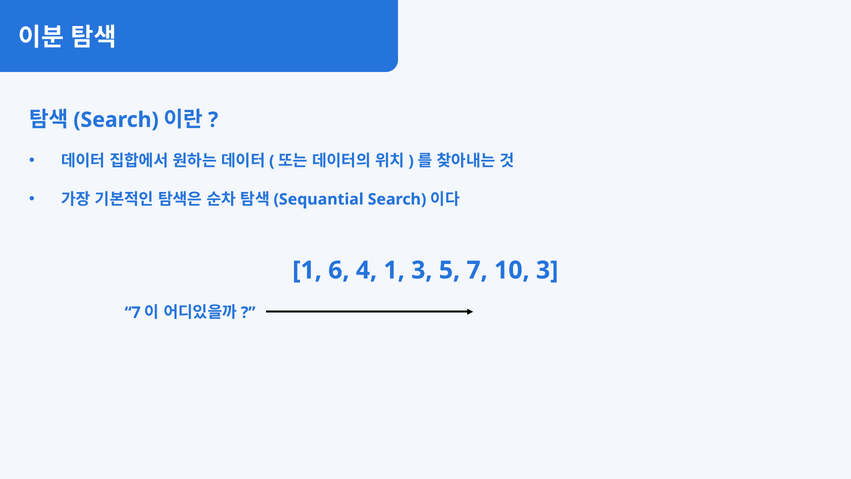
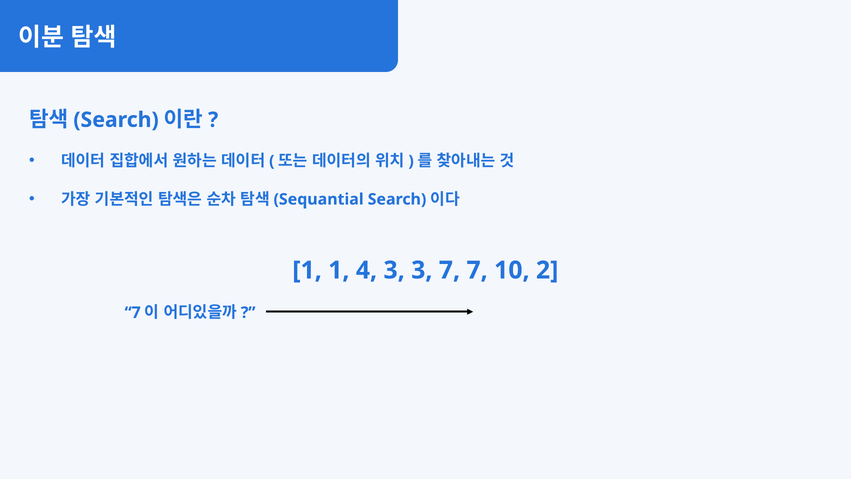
1 6: 6 -> 1 (339, 270)
4 1: 1 -> 3 (394, 270)
3 5: 5 -> 7 (449, 270)
10 3: 3 -> 2 (547, 270)
